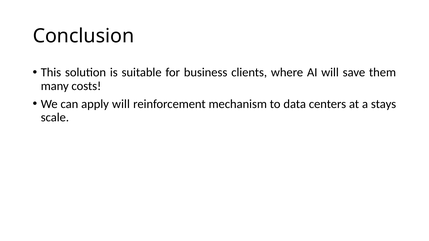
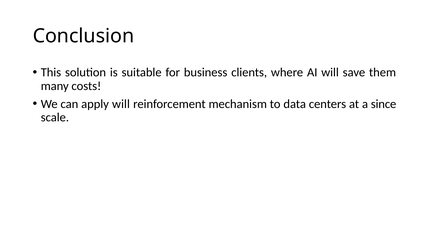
stays: stays -> since (384, 104)
